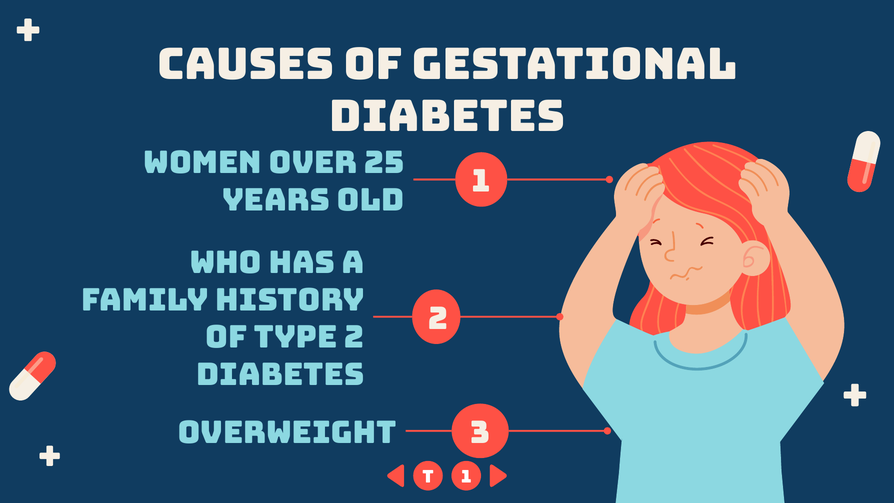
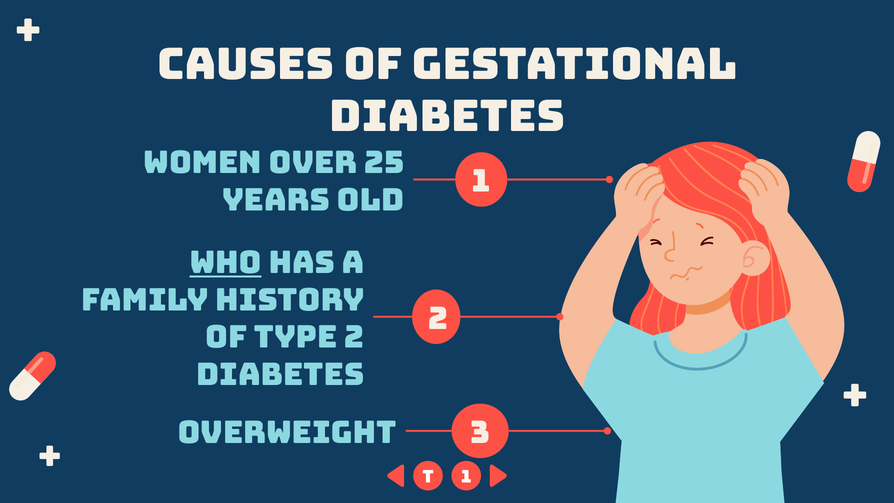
Who underline: none -> present (226, 263)
